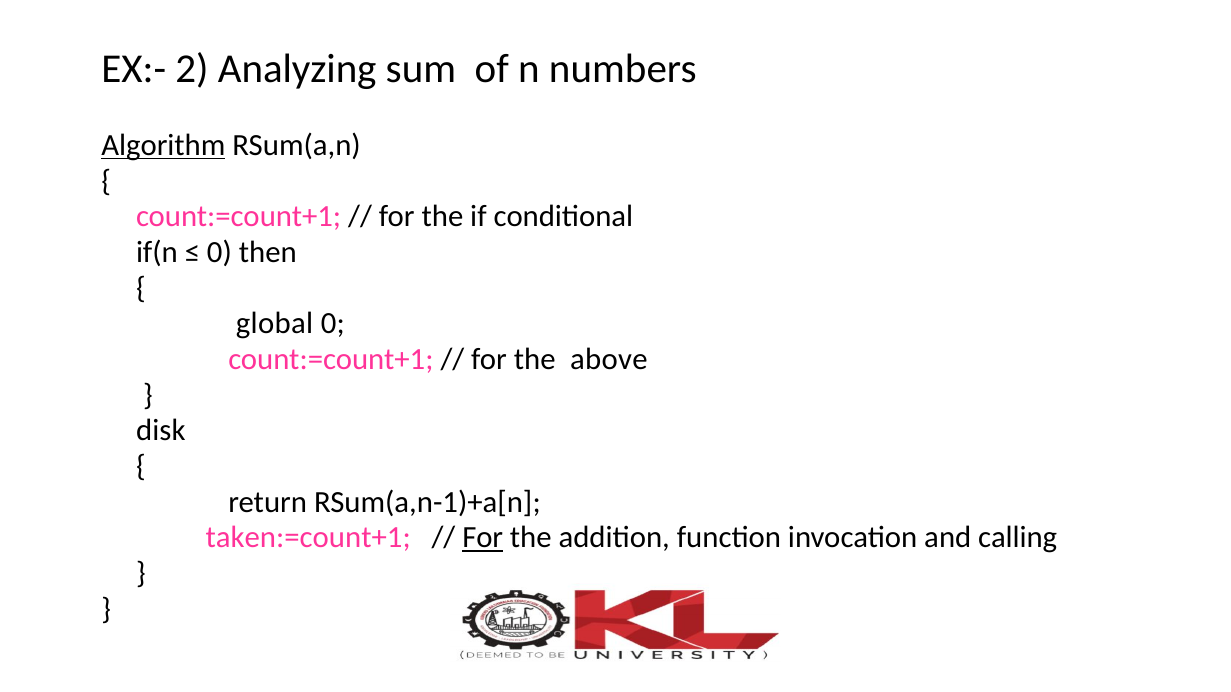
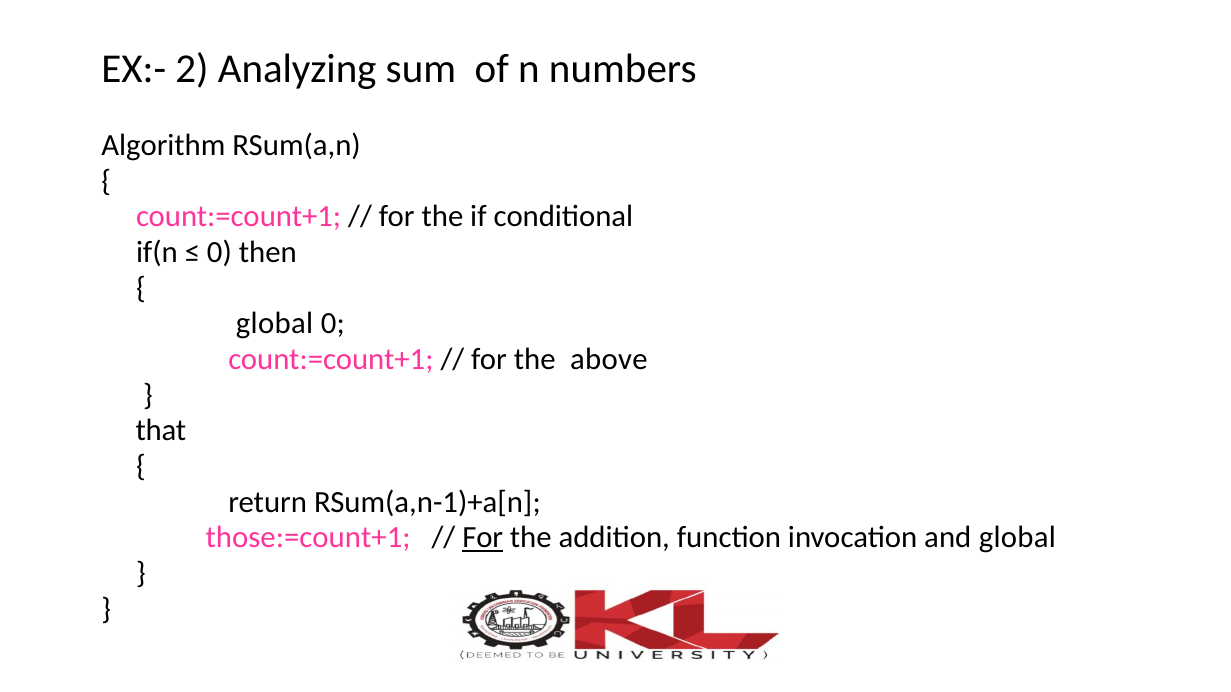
Algorithm underline: present -> none (163, 145)
disk: disk -> that (161, 431)
taken:=count+1: taken:=count+1 -> those:=count+1 (308, 538)
and calling: calling -> global (1017, 538)
